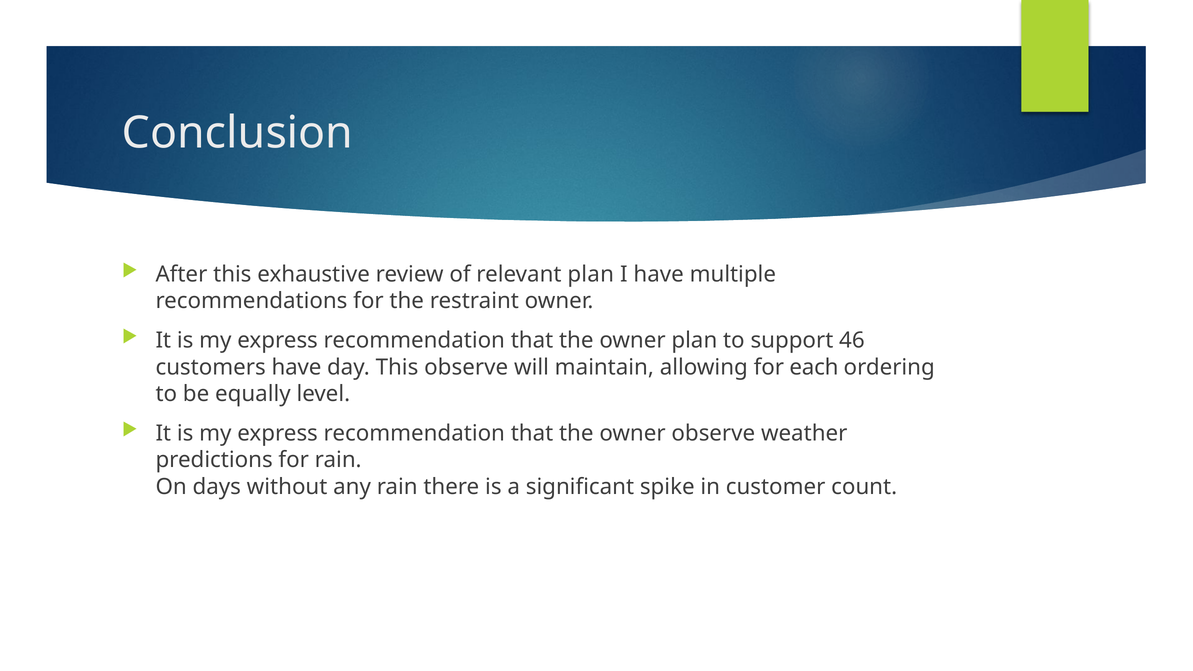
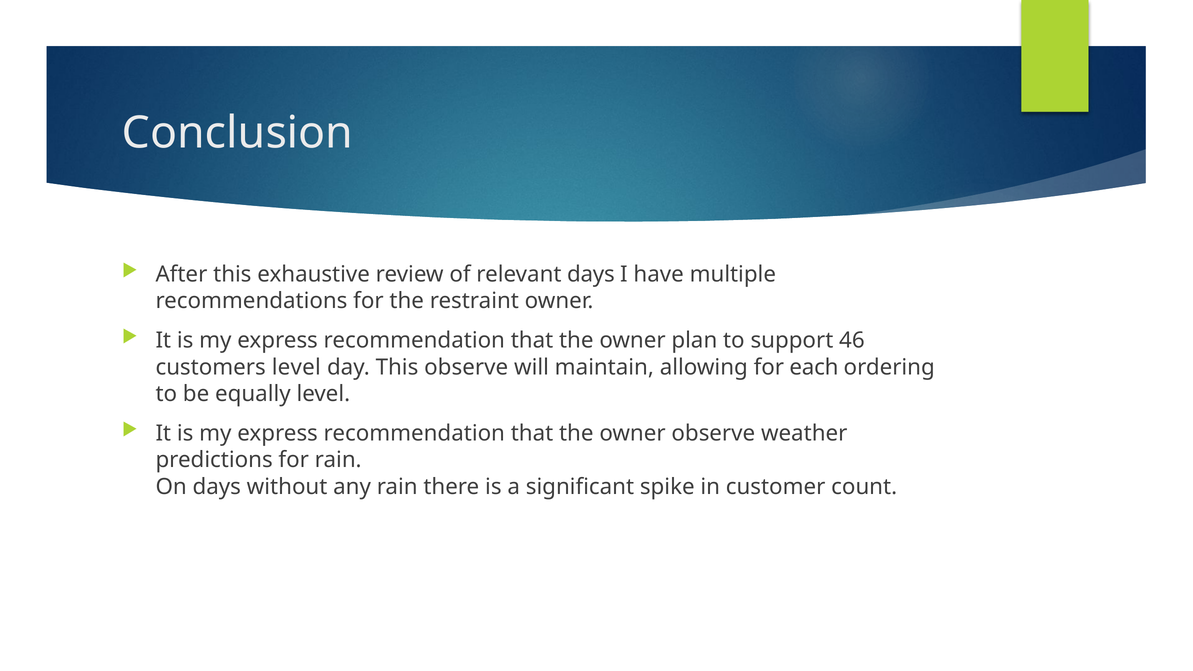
relevant plan: plan -> days (591, 274)
customers have: have -> level (296, 367)
